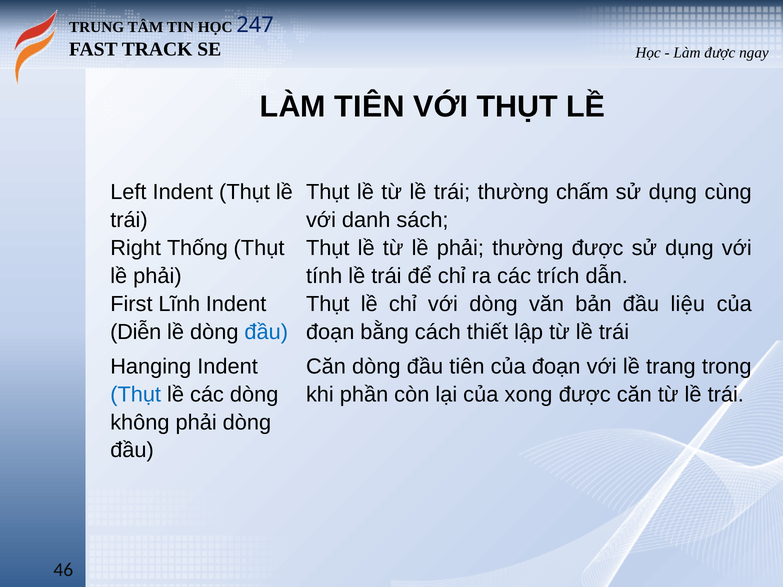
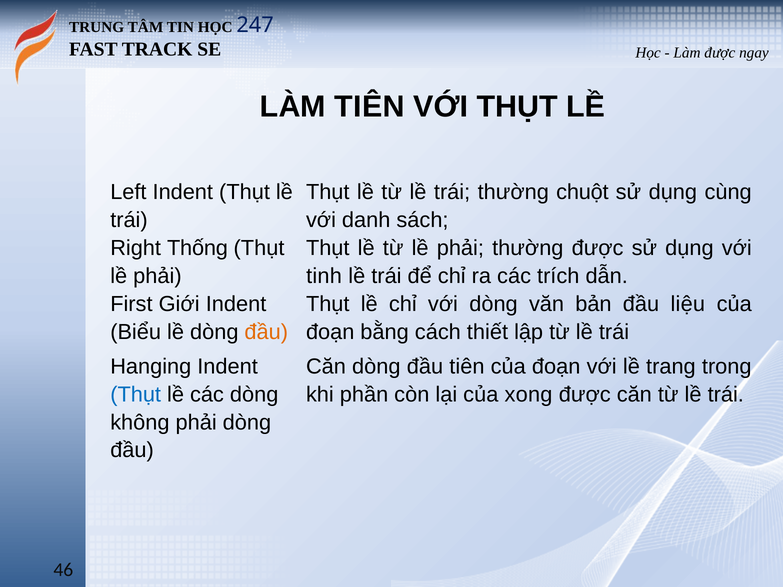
chấm: chấm -> chuột (582, 192)
tính: tính -> tinh (324, 276)
Lĩnh: Lĩnh -> Giới (179, 304)
Diễn: Diễn -> Biểu (136, 332)
đầu colour: blue -> orange (266, 332)
